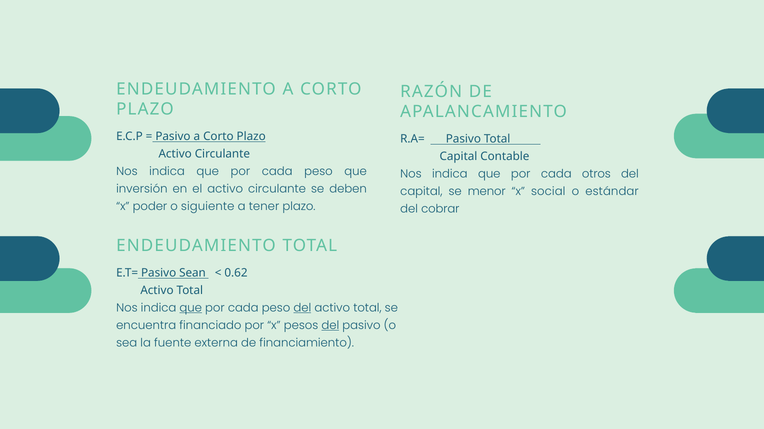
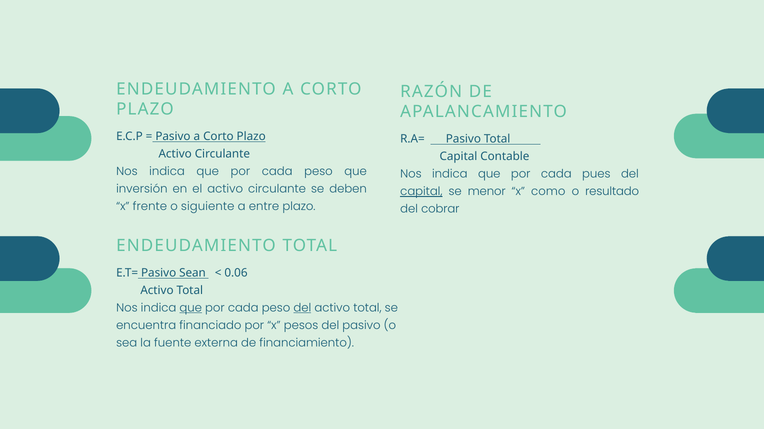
otros: otros -> pues (596, 174)
capital underline: none -> present (421, 192)
social: social -> como (548, 192)
estándar: estándar -> resultado (612, 192)
poder: poder -> frente (150, 207)
tener: tener -> entre (264, 207)
0.62: 0.62 -> 0.06 (236, 273)
del underline: present -> none (330, 326)
